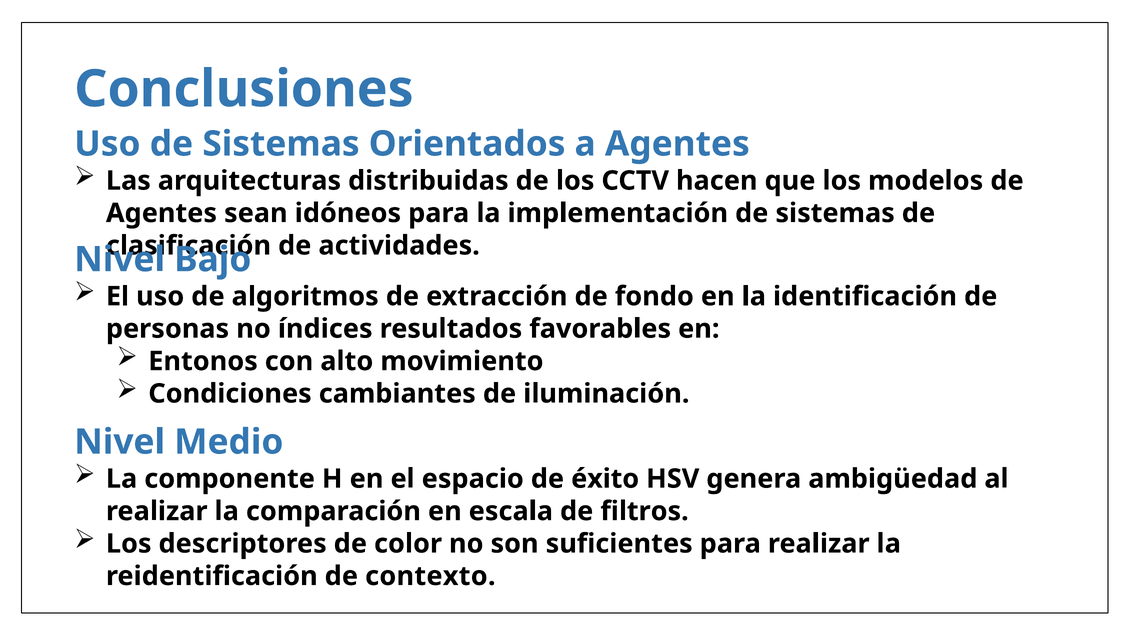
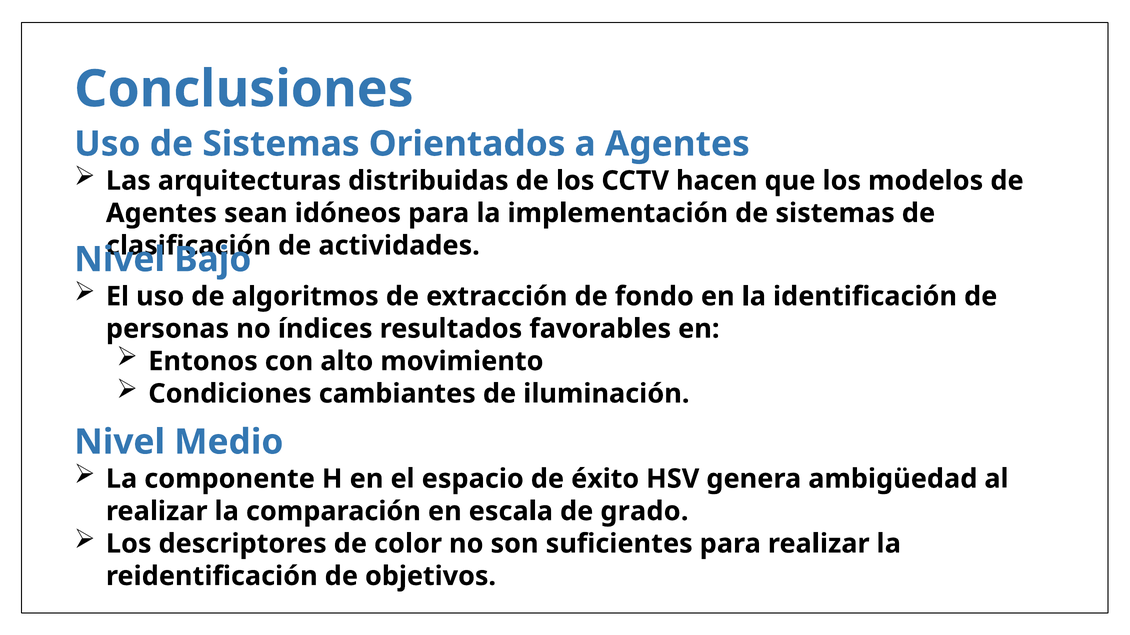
filtros: filtros -> grado (644, 512)
contexto: contexto -> objetivos (430, 577)
